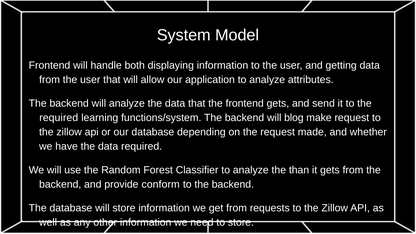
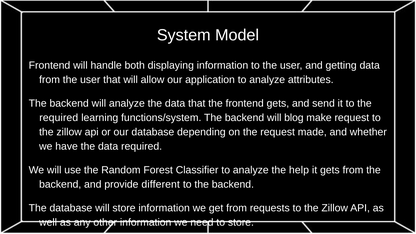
than: than -> help (299, 170)
conform: conform -> different (161, 184)
